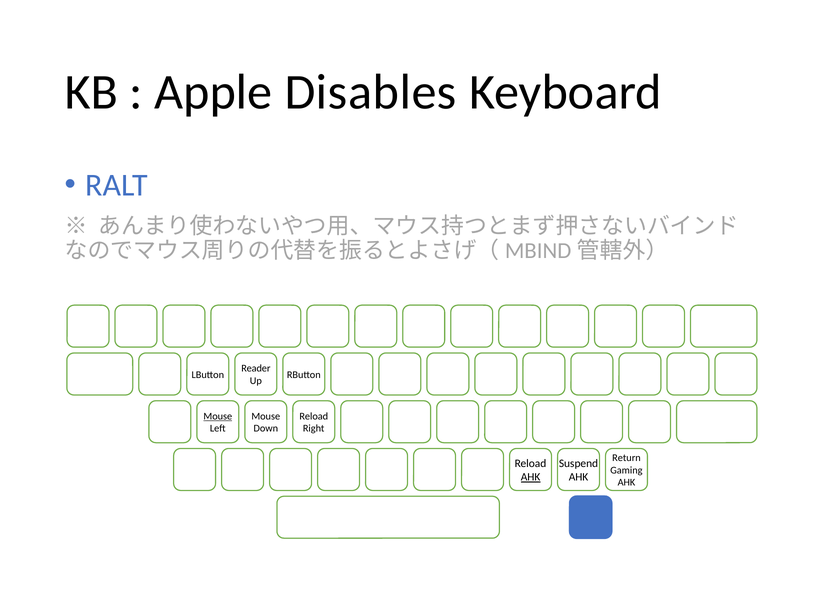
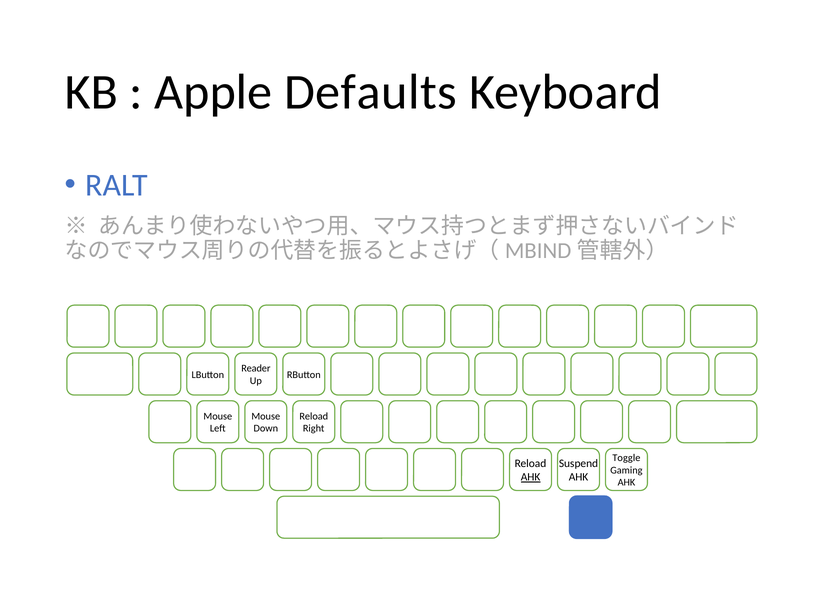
Disables: Disables -> Defaults (371, 92)
Mouse underline: present -> none (218, 417)
Return: Return -> Toggle (626, 458)
